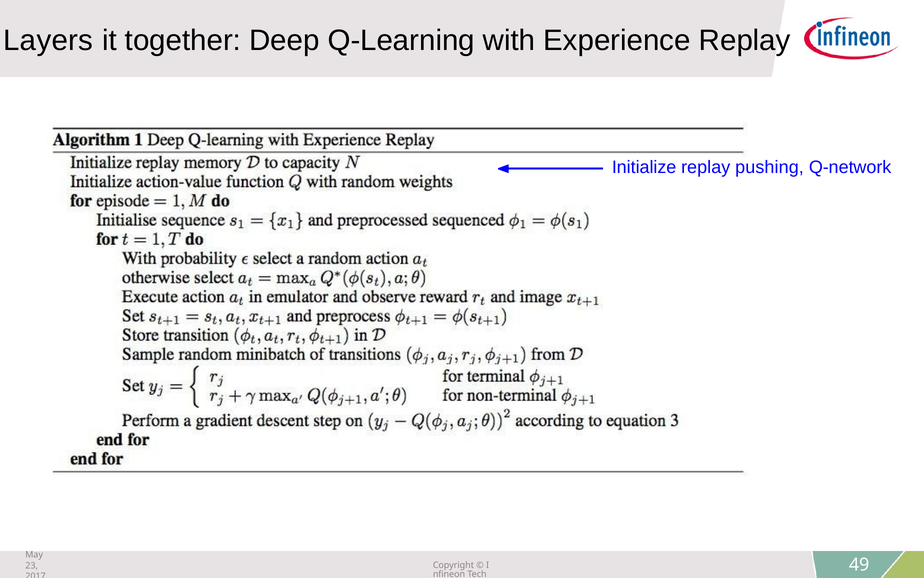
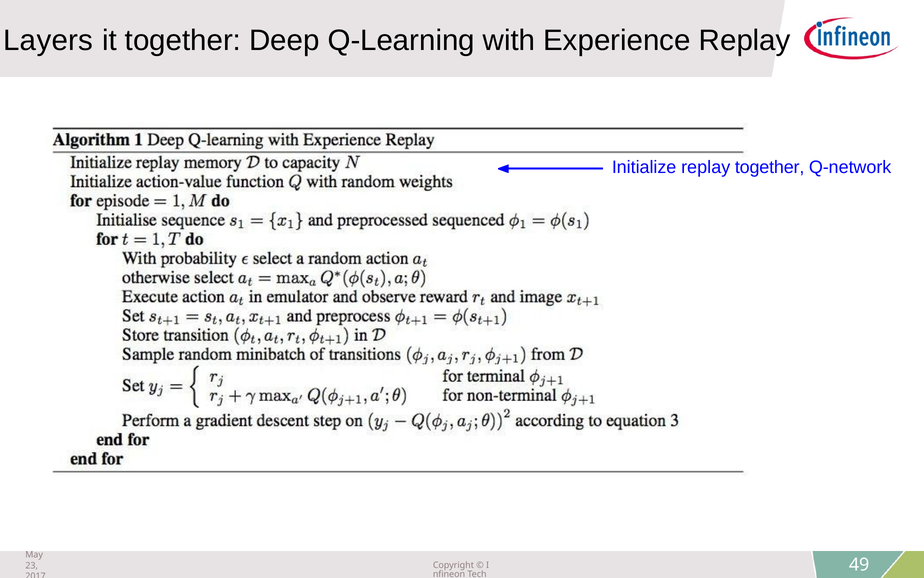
replay pushing: pushing -> together (770, 167)
